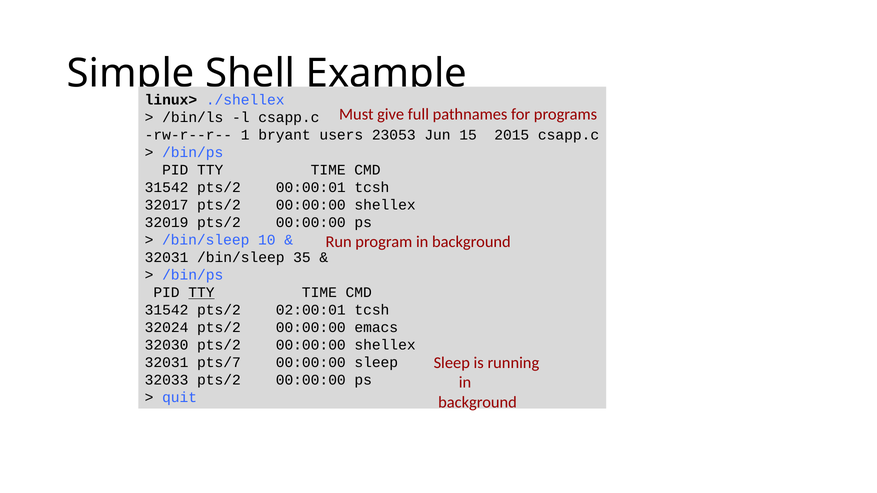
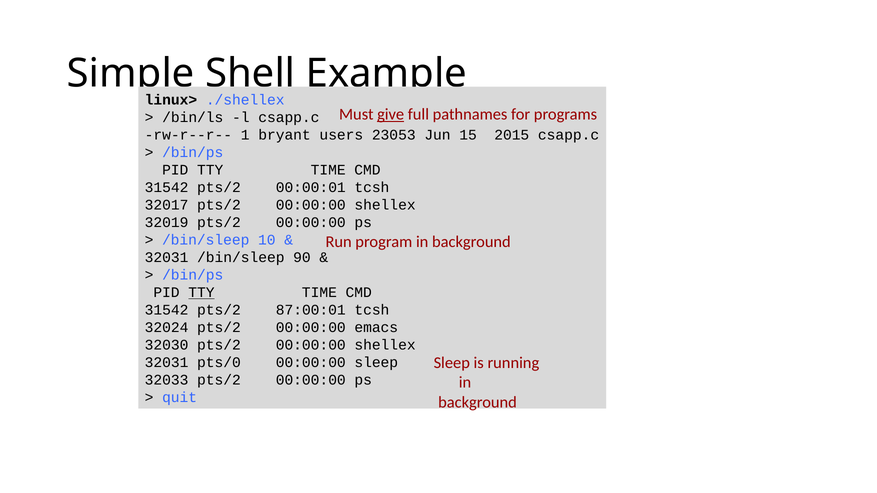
give underline: none -> present (391, 115)
35: 35 -> 90 (302, 258)
02:00:01: 02:00:01 -> 87:00:01 (311, 310)
pts/7: pts/7 -> pts/0 (219, 363)
